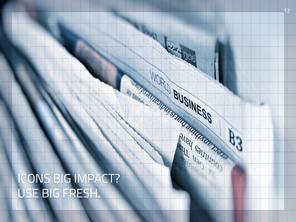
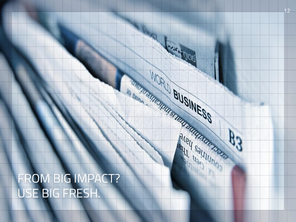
ICONS: ICONS -> FROM (34, 179)
